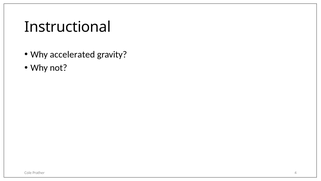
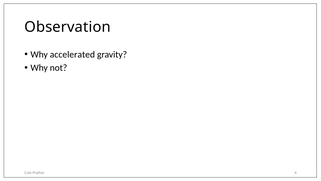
Instructional: Instructional -> Observation (68, 27)
